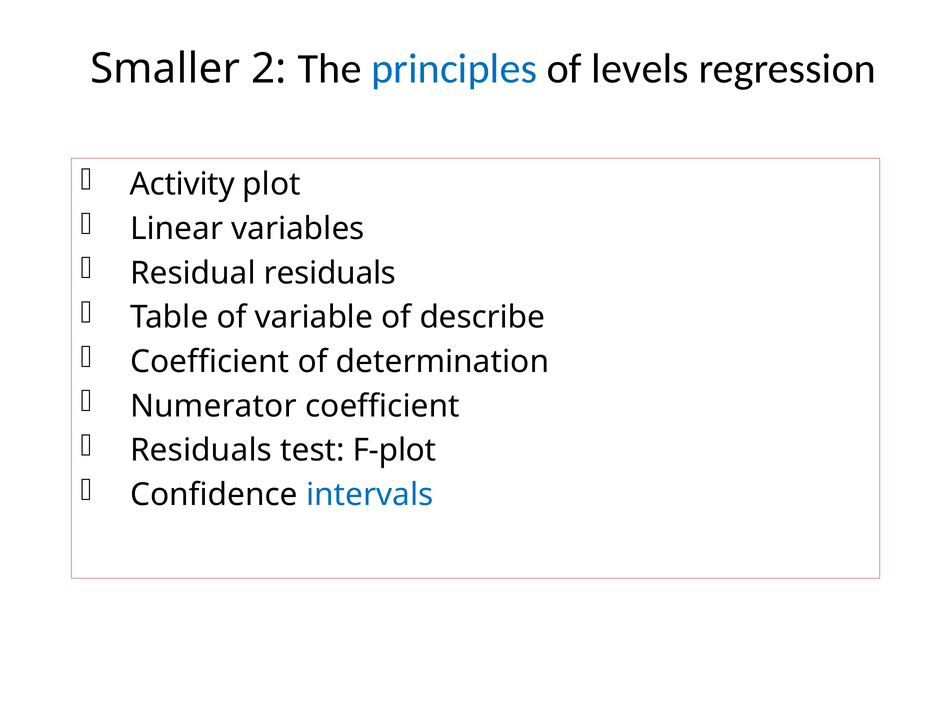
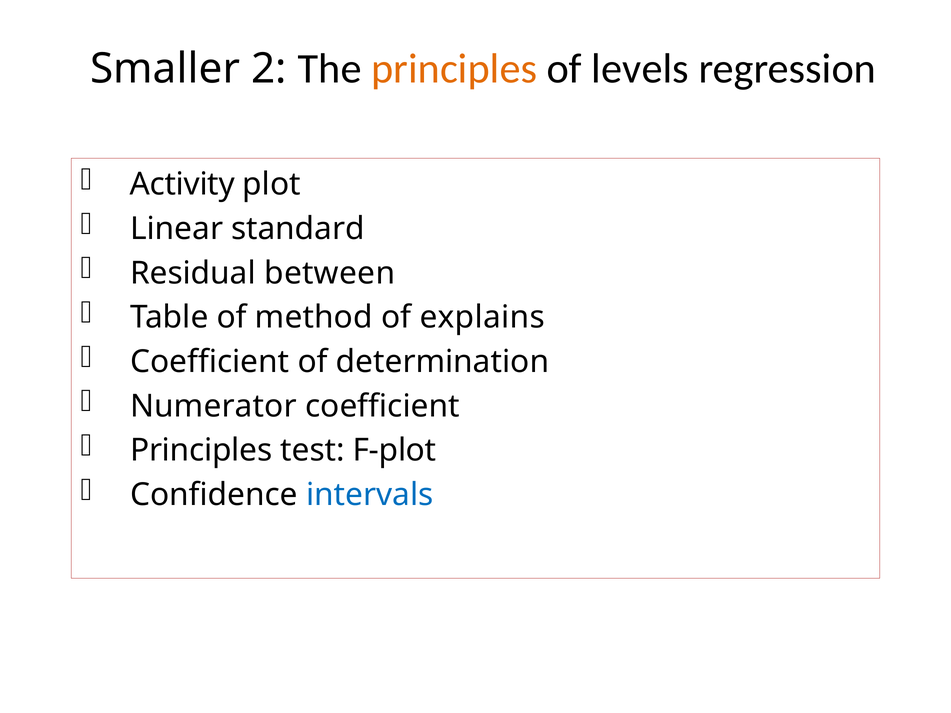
principles colour: blue -> orange (454, 69)
variables: variables -> standard (298, 229)
Residual residuals: residuals -> between (330, 273)
variable: variable -> method (314, 318)
describe: describe -> explains (482, 318)
Residuals: Residuals -> Principles (201, 451)
